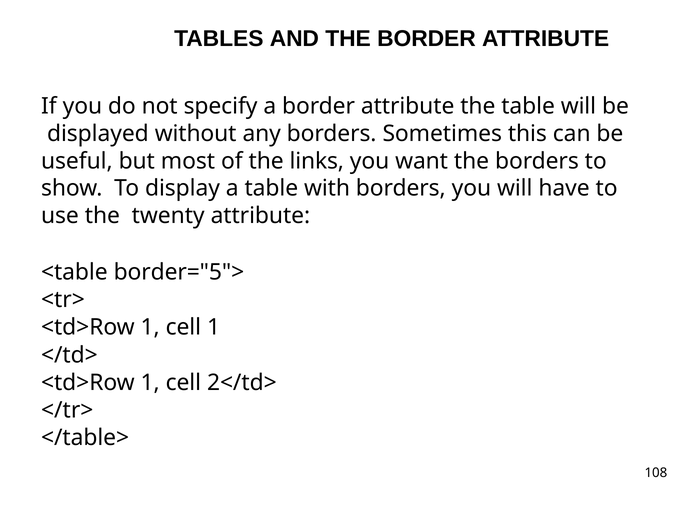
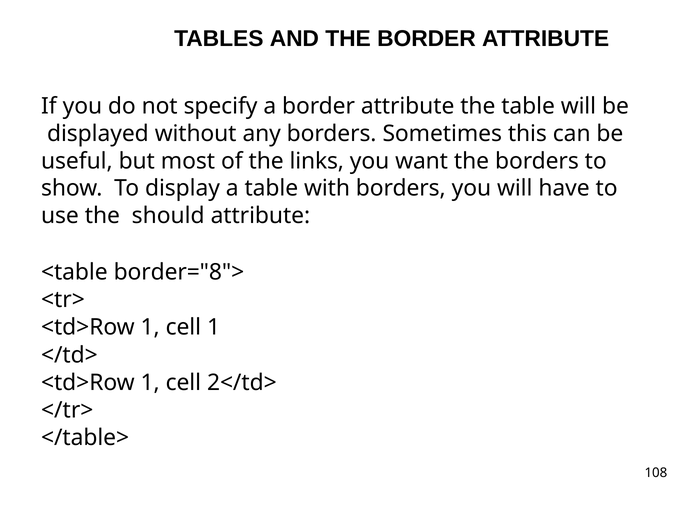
twenty: twenty -> should (168, 216)
border="5">: border="5"> -> border="8"> (179, 272)
